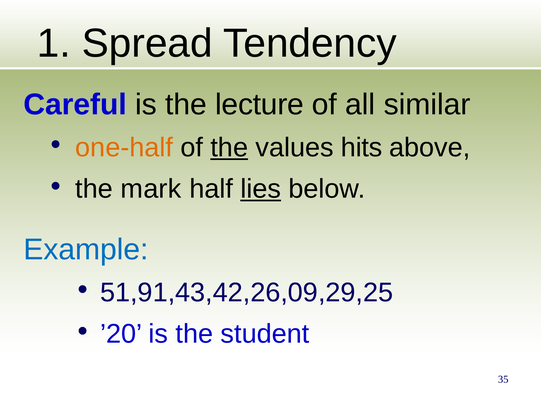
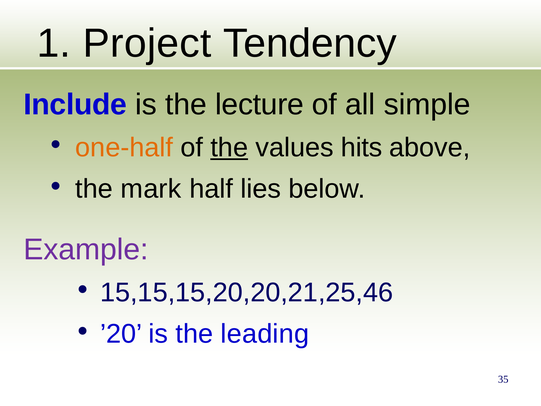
Spread: Spread -> Project (147, 43)
Careful: Careful -> Include (75, 104)
similar: similar -> simple (427, 104)
lies underline: present -> none (261, 189)
Example colour: blue -> purple (86, 249)
51,91,43,42,26,09,29,25: 51,91,43,42,26,09,29,25 -> 15,15,15,20,20,21,25,46 (247, 292)
student: student -> leading (265, 334)
